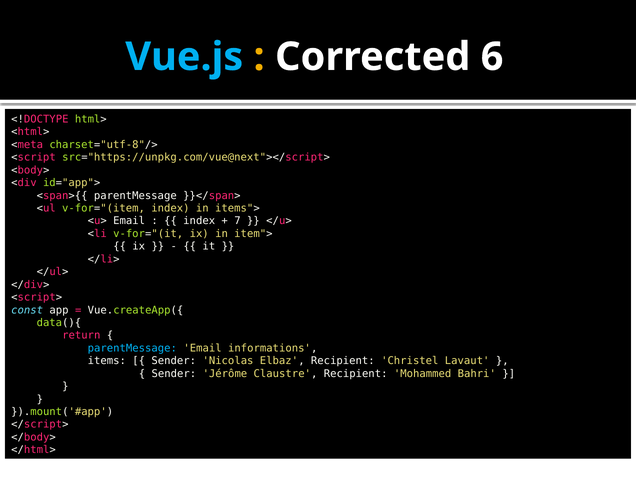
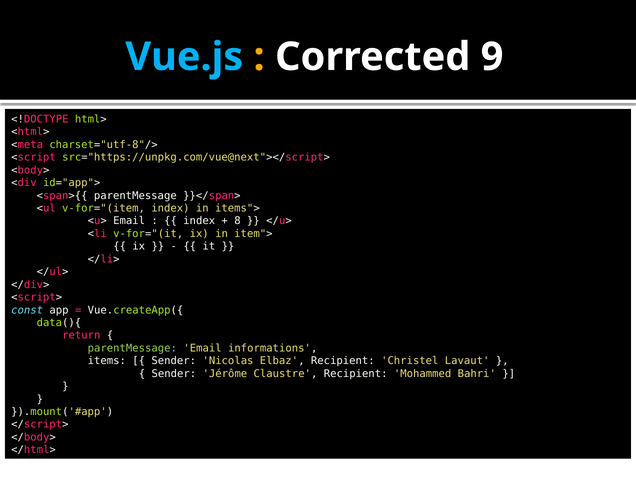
6: 6 -> 9 (492, 57)
7: 7 -> 8 (237, 221)
parentMessage colour: light blue -> light green (132, 348)
